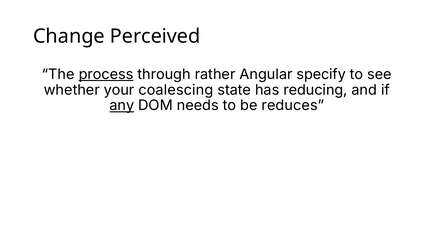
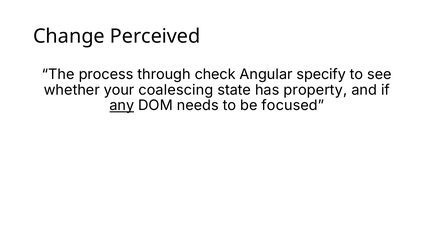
process underline: present -> none (106, 74)
rather: rather -> check (215, 74)
reducing: reducing -> property (315, 90)
reduces: reduces -> focused (293, 106)
